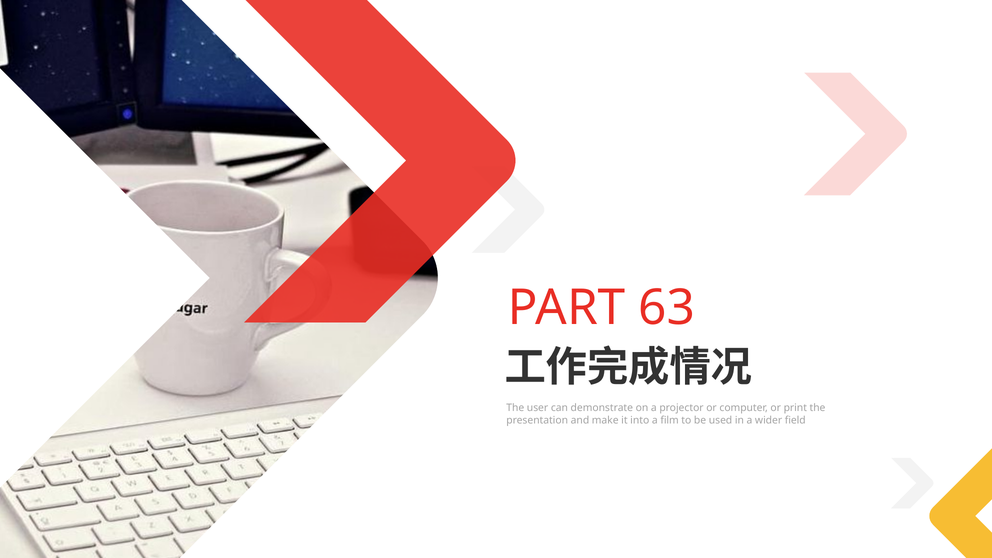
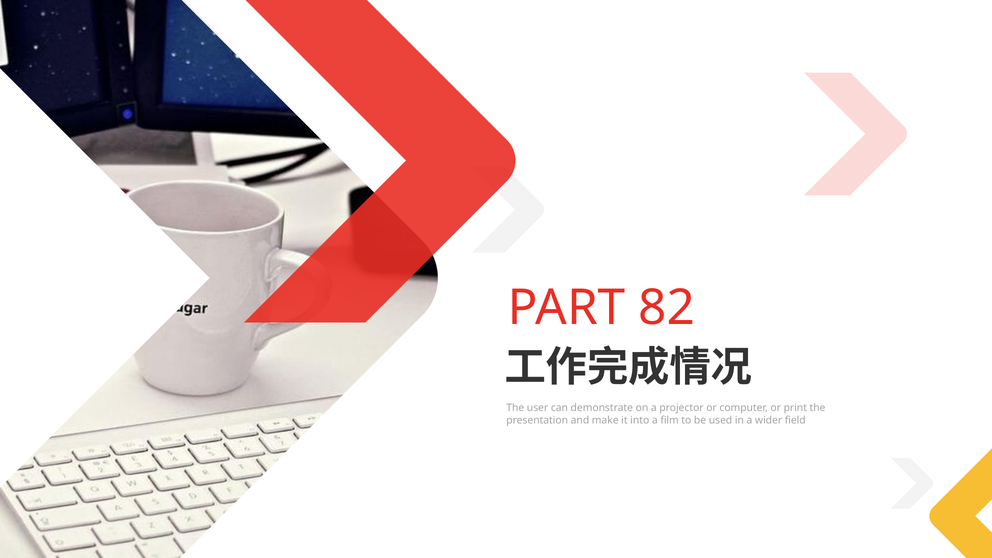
63: 63 -> 82 (667, 308)
